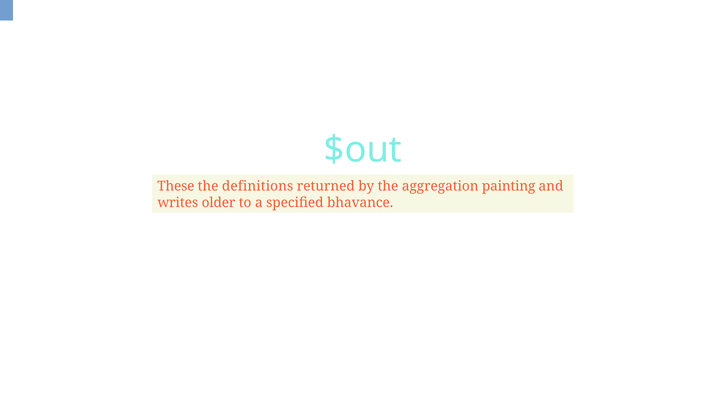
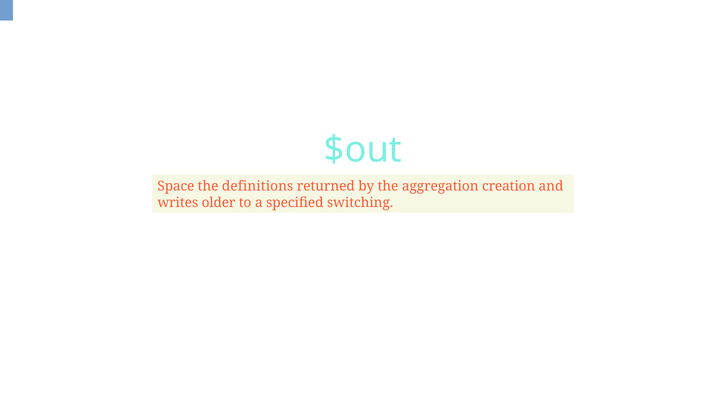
These: These -> Space (176, 186)
painting: painting -> creation (509, 186)
bhavance: bhavance -> switching (360, 203)
